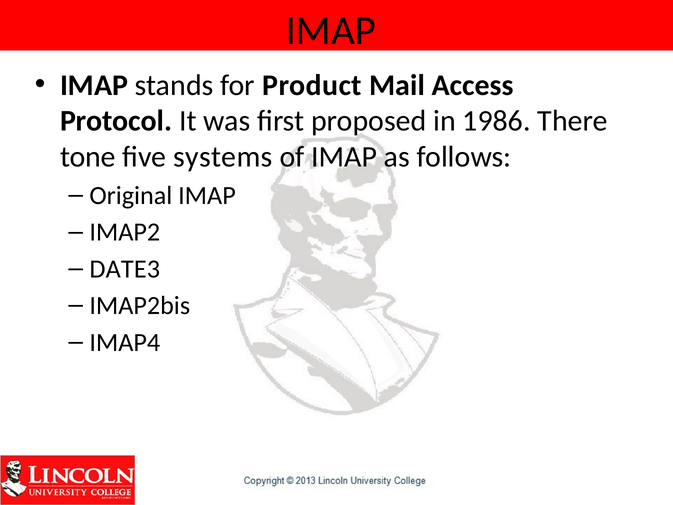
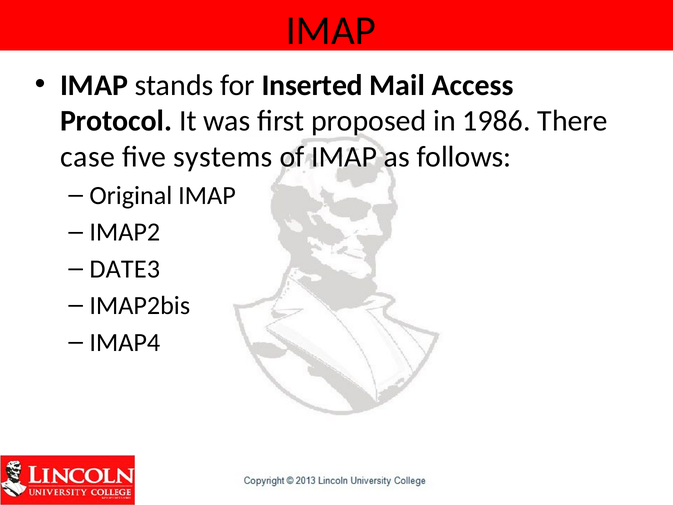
Product: Product -> Inserted (312, 85)
tone: tone -> case (88, 157)
